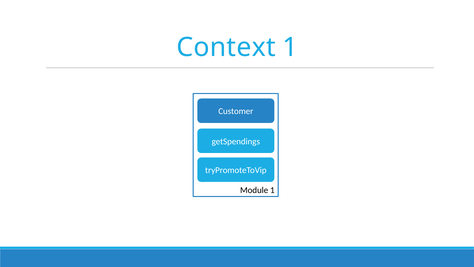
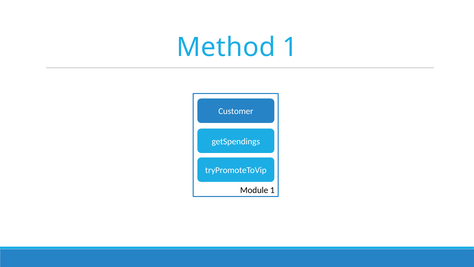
Context: Context -> Method (226, 47)
